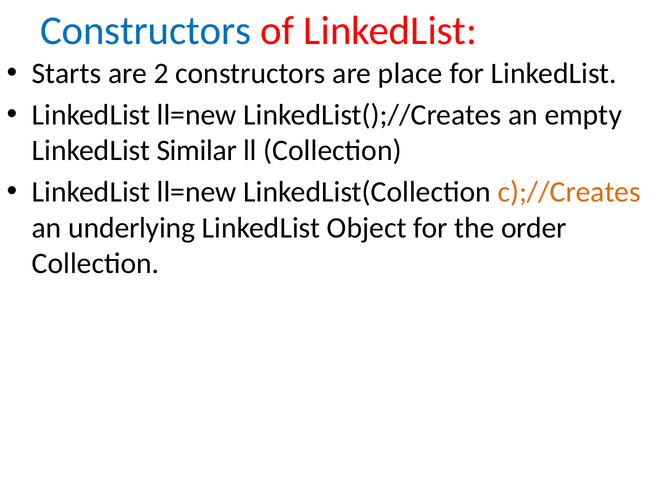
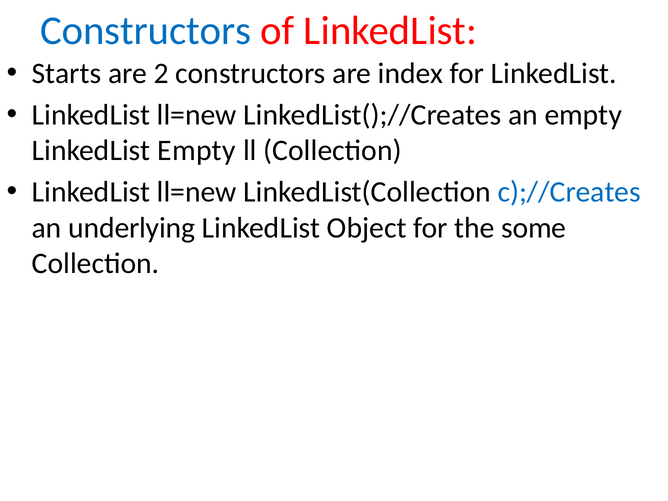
place: place -> index (410, 73)
LinkedList Similar: Similar -> Empty (196, 151)
c);//Creates colour: orange -> blue (569, 192)
order: order -> some (534, 228)
